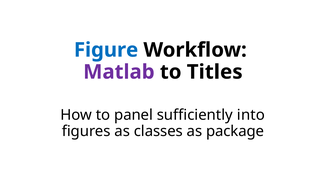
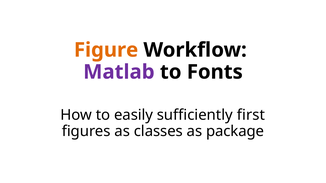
Figure colour: blue -> orange (106, 50)
Titles: Titles -> Fonts (215, 72)
panel: panel -> easily (134, 115)
into: into -> first (251, 115)
